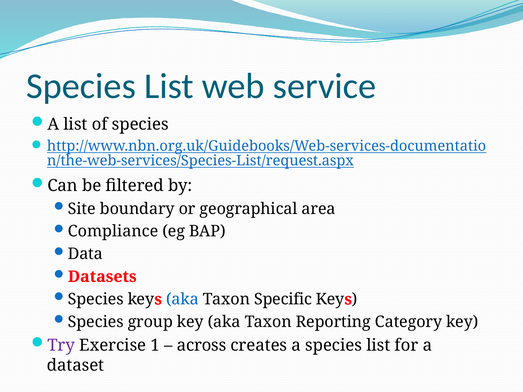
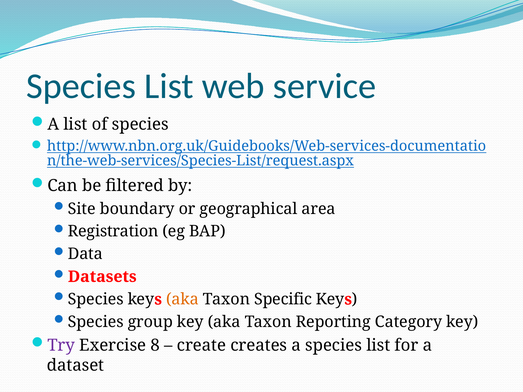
Compliance: Compliance -> Registration (113, 232)
aka colour: blue -> orange (182, 299)
1: 1 -> 8 (155, 346)
across: across -> create (201, 346)
